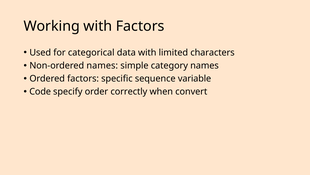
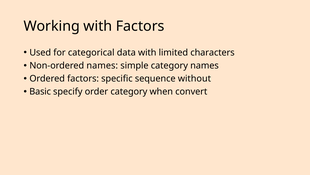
variable: variable -> without (194, 78)
Code: Code -> Basic (40, 91)
order correctly: correctly -> category (129, 91)
